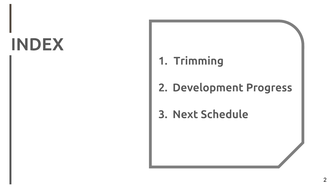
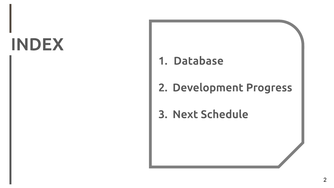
Trimming: Trimming -> Database (199, 61)
